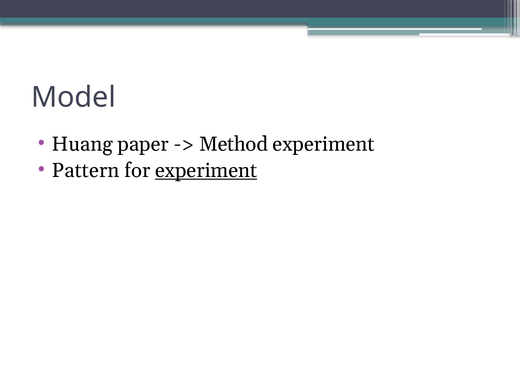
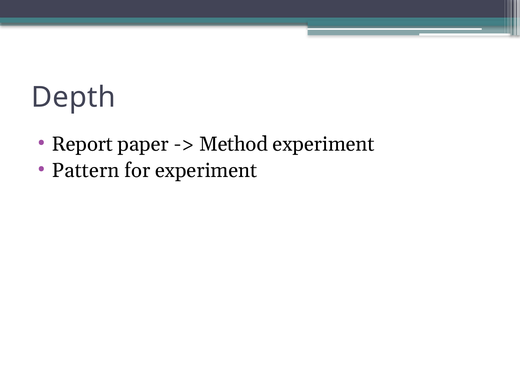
Model: Model -> Depth (73, 97)
Huang: Huang -> Report (82, 144)
experiment underline: present -> none (206, 170)
